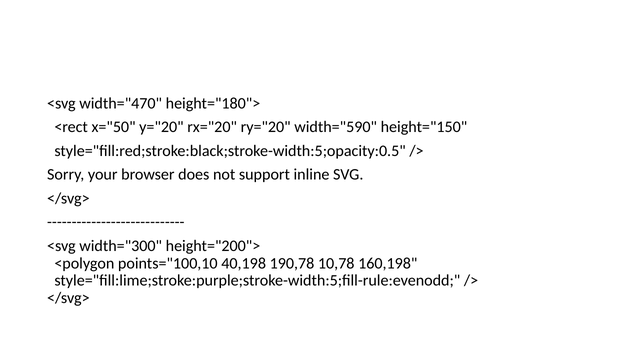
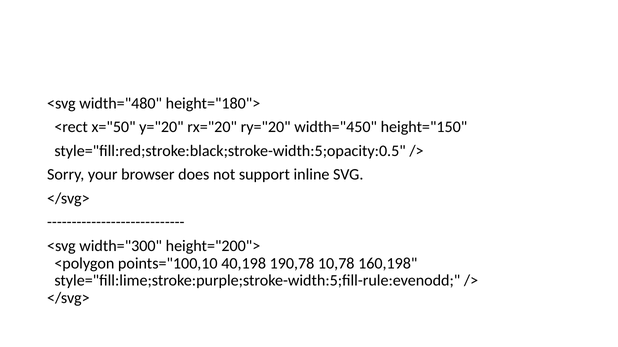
width="470: width="470 -> width="480 (121, 103)
width="590: width="590 -> width="450 (336, 127)
